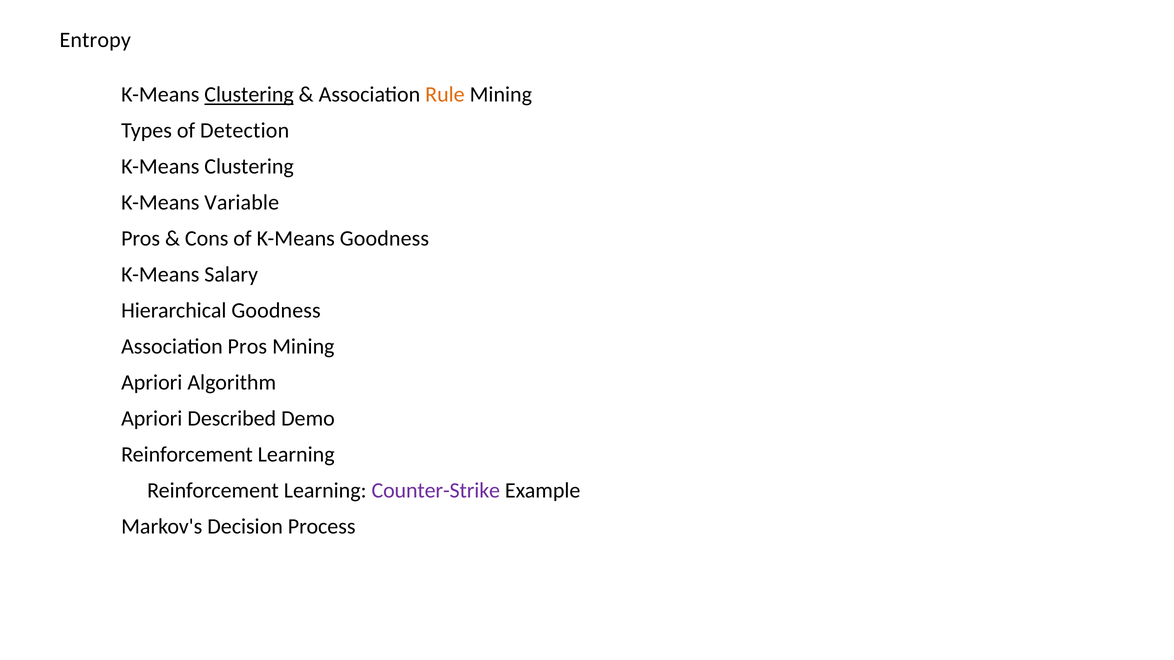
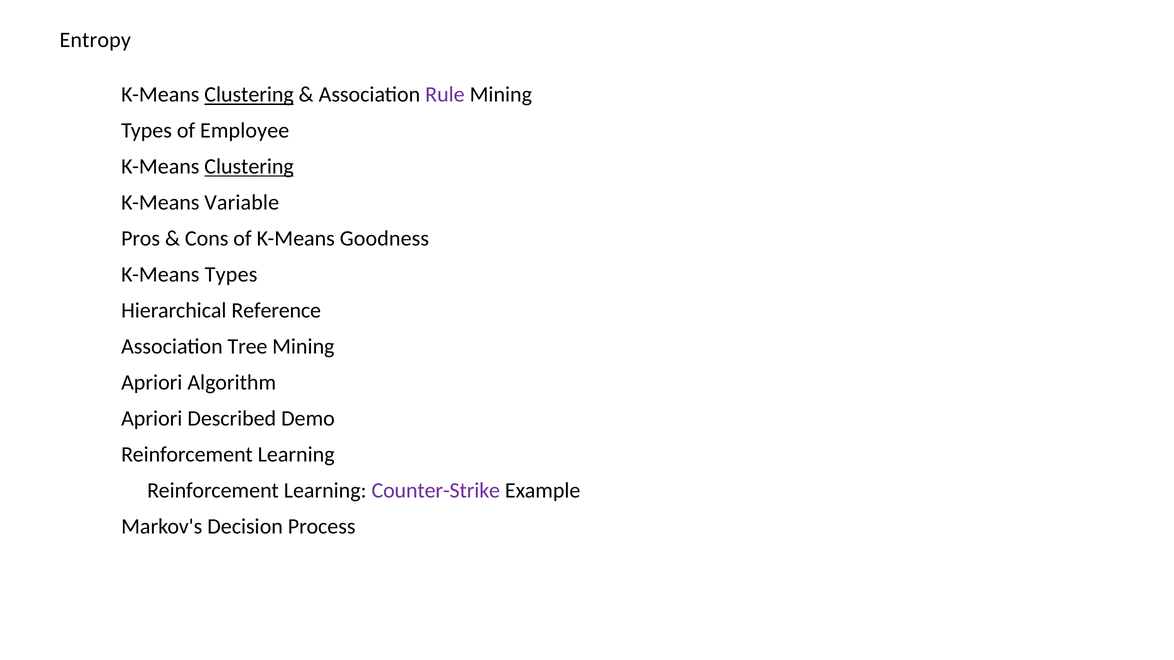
Rule colour: orange -> purple (445, 95)
Detection: Detection -> Employee (245, 131)
Clustering underline: none -> present (249, 167)
K-Means Salary: Salary -> Types (231, 275)
Hierarchical Goodness: Goodness -> Reference (276, 311)
Association Pros: Pros -> Tree (247, 347)
